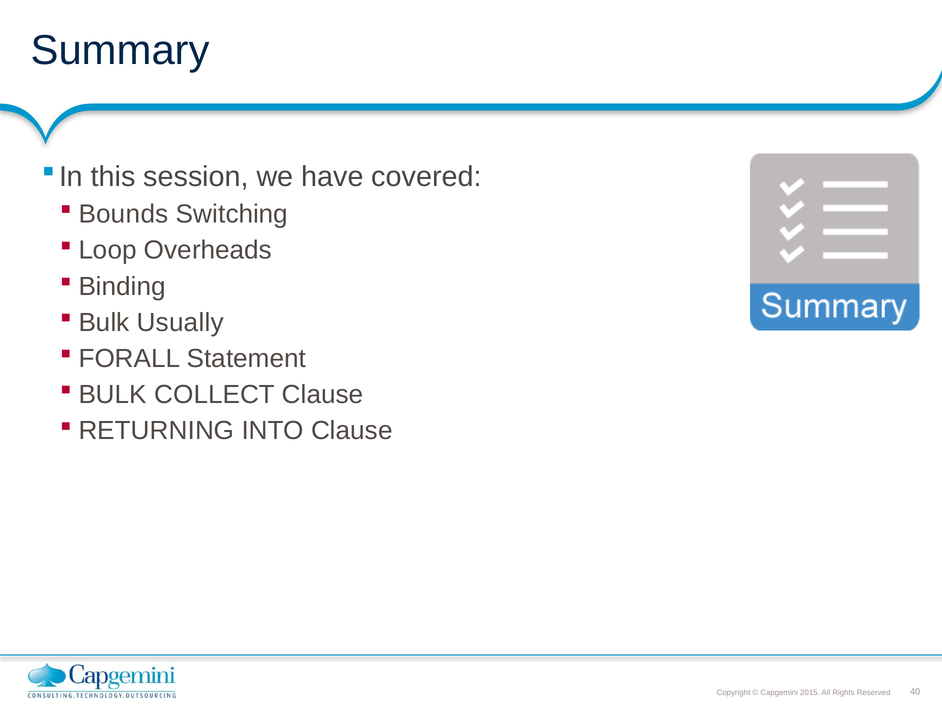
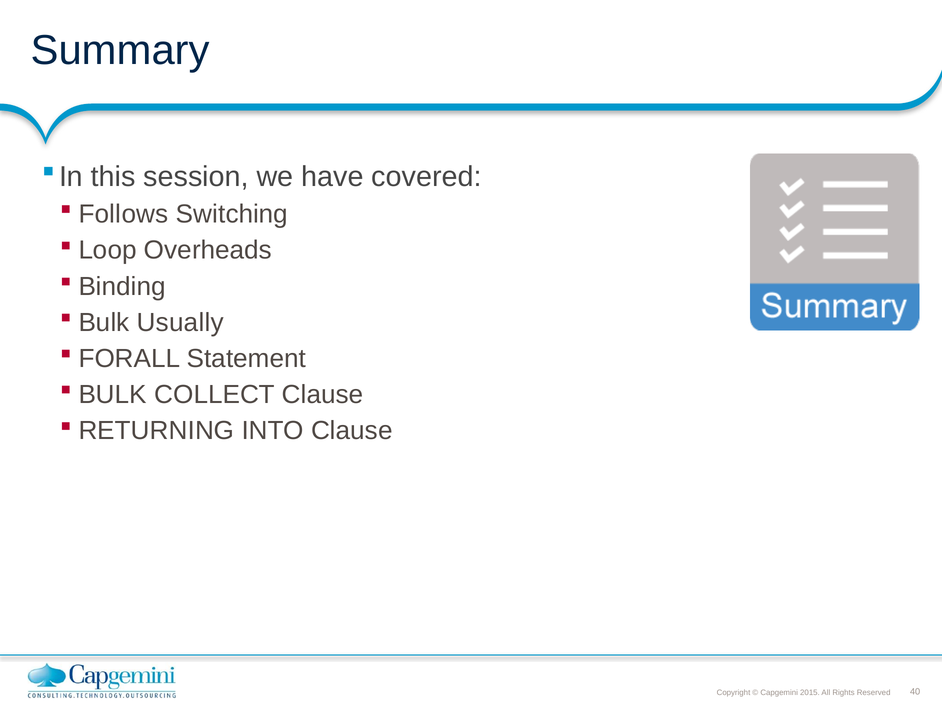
Bounds: Bounds -> Follows (124, 214)
